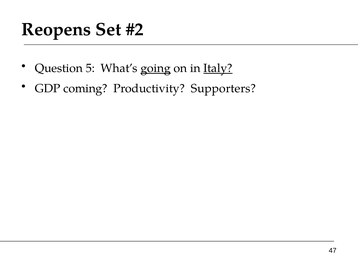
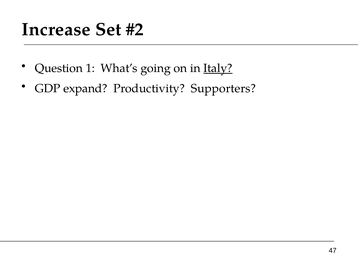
Reopens: Reopens -> Increase (56, 30)
5: 5 -> 1 (90, 68)
going underline: present -> none (156, 68)
coming: coming -> expand (85, 89)
